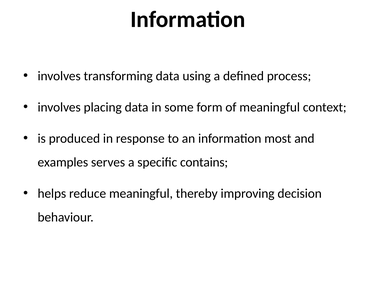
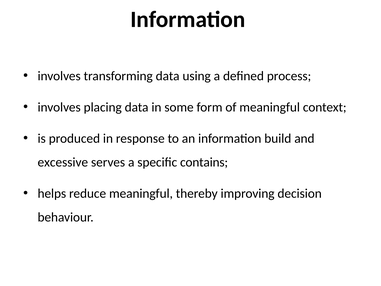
most: most -> build (278, 138)
examples: examples -> excessive (63, 162)
